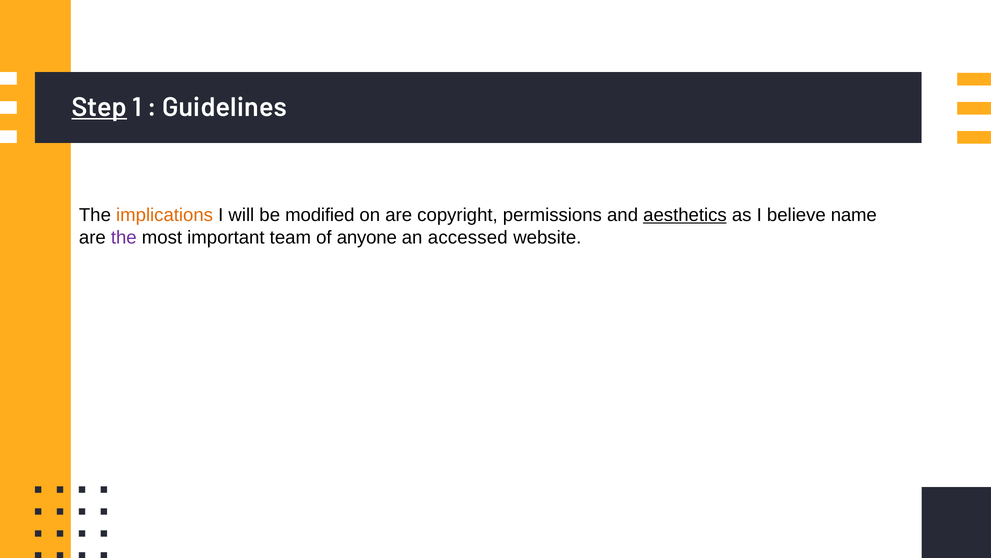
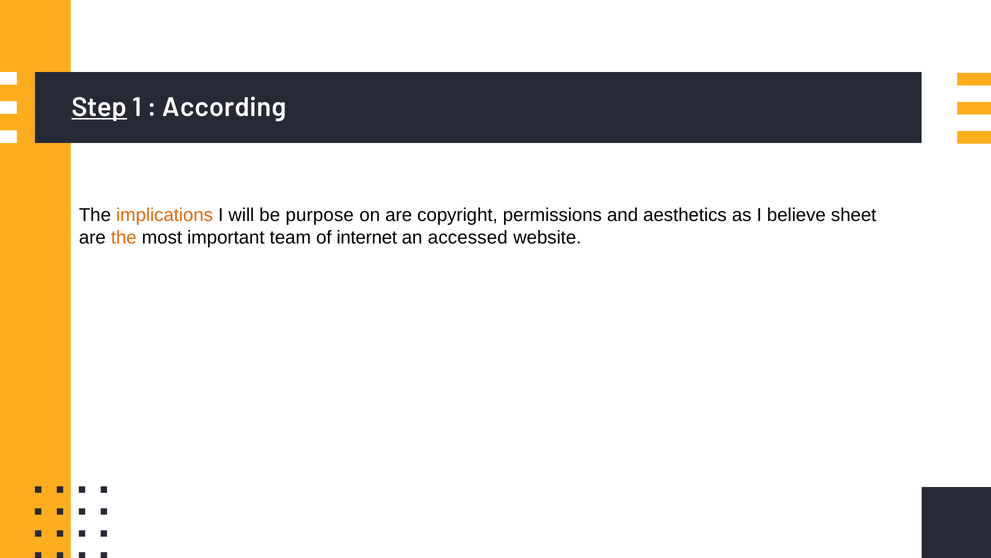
Guidelines: Guidelines -> According (224, 107)
modified: modified -> purpose (320, 215)
aesthetics underline: present -> none (685, 215)
name: name -> sheet (854, 215)
the colour: purple -> orange (124, 237)
anyone: anyone -> internet (367, 237)
